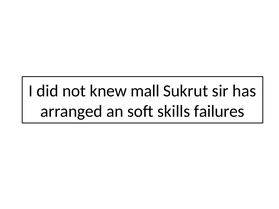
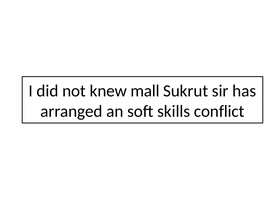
failures: failures -> conflict (219, 111)
